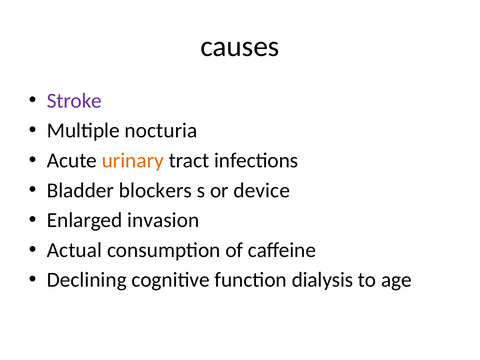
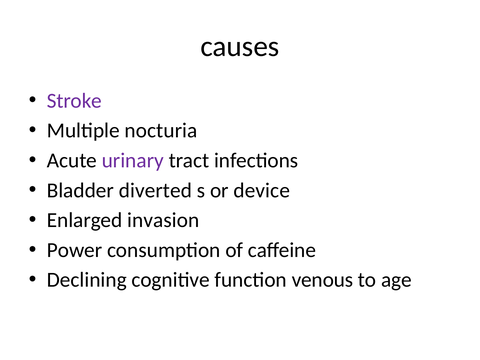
urinary colour: orange -> purple (133, 160)
blockers: blockers -> diverted (155, 190)
Actual: Actual -> Power (75, 250)
dialysis: dialysis -> venous (322, 280)
